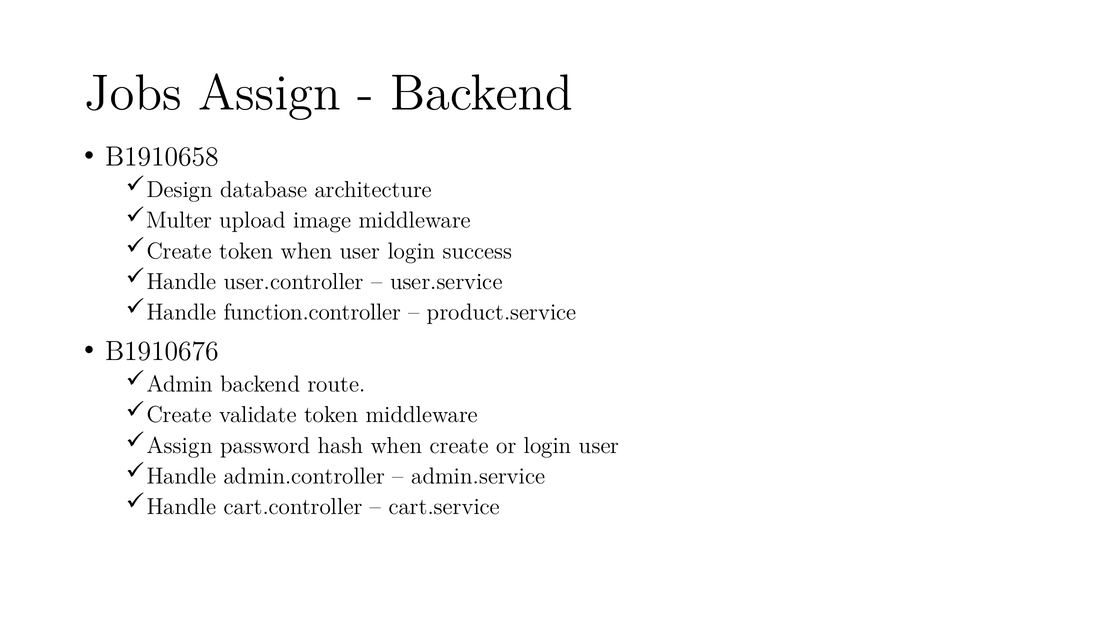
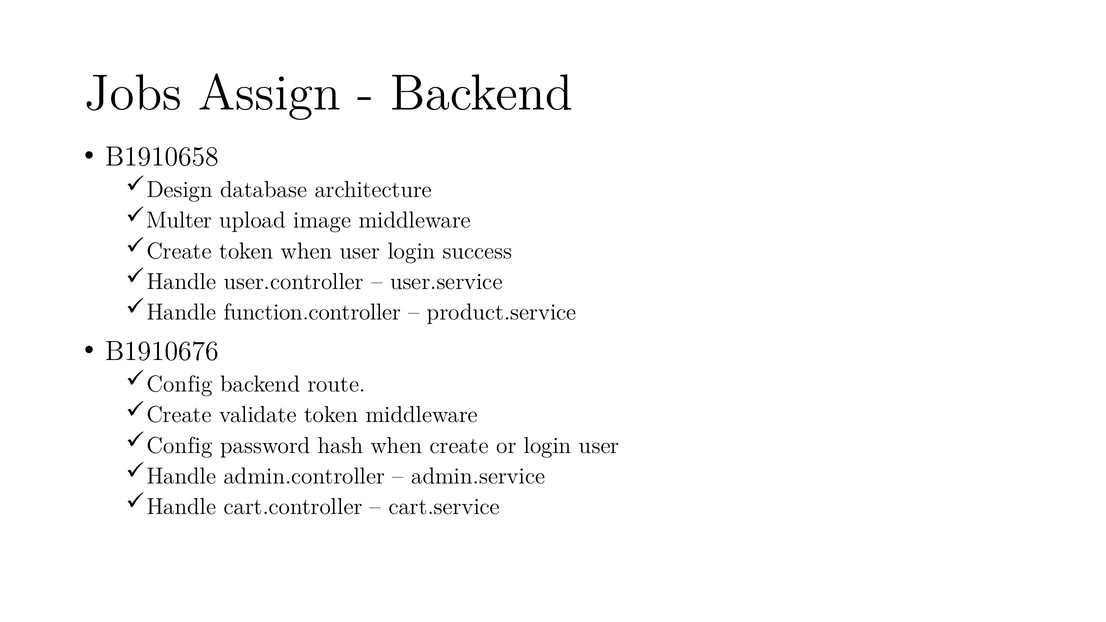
Admin: Admin -> Config (180, 384)
Assign: Assign -> Config (180, 446)
